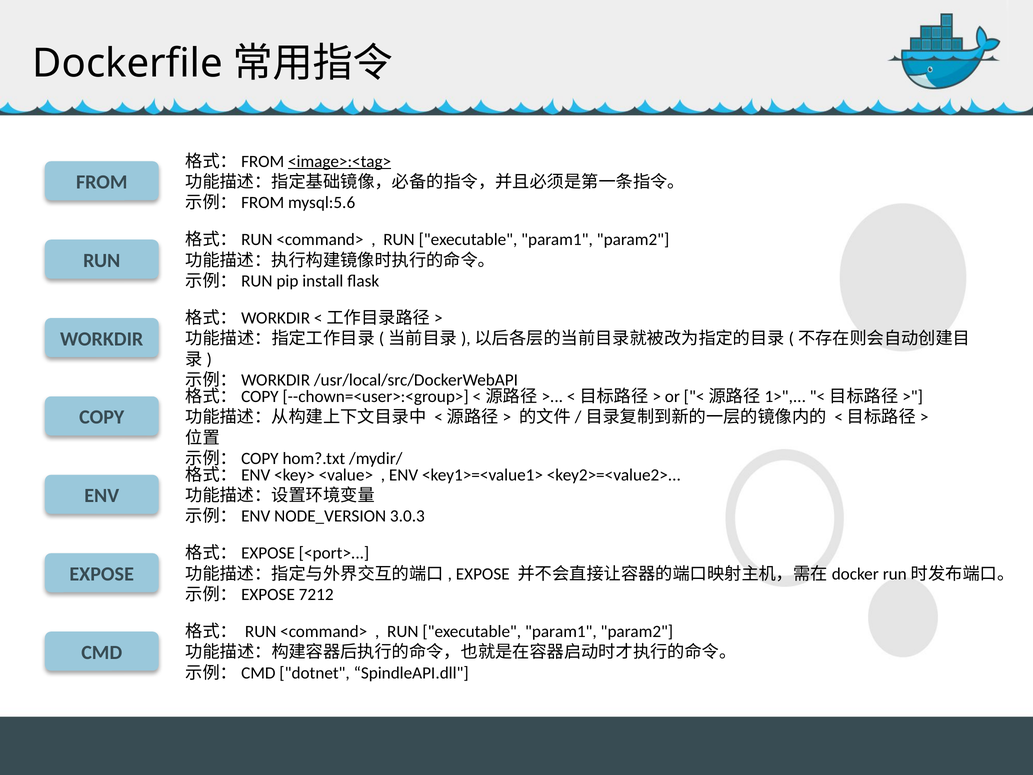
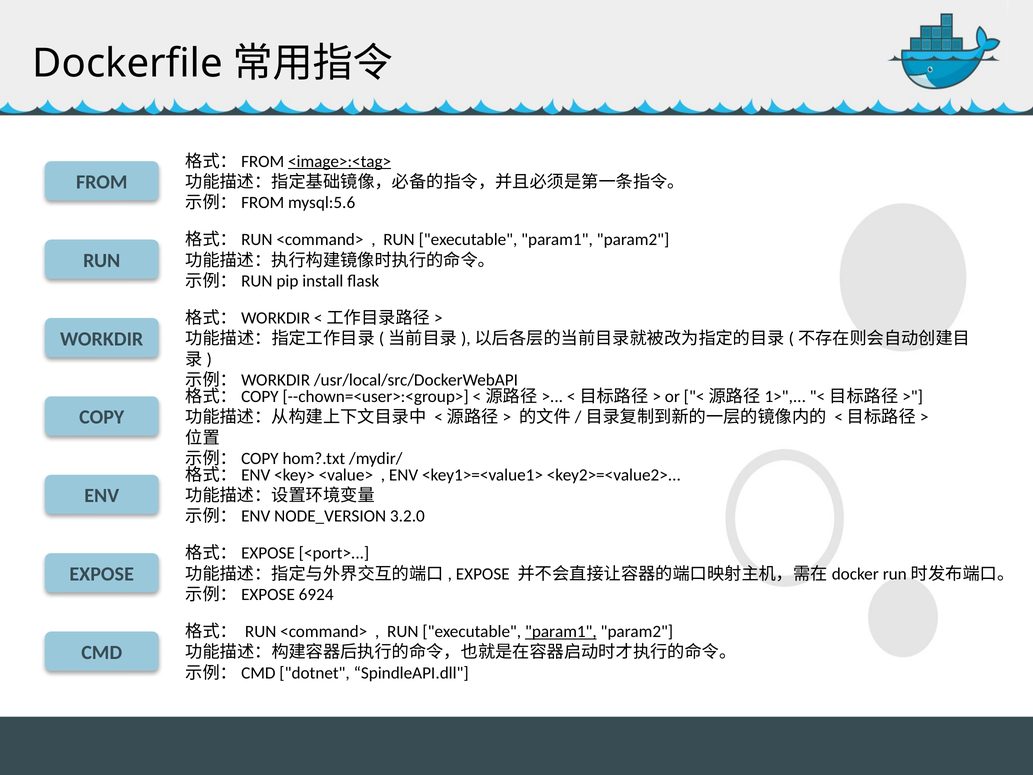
3.0.3: 3.0.3 -> 3.2.0 (407, 516)
7212: 7212 -> 6924 (316, 594)
param1 underline: none -> present (561, 631)
